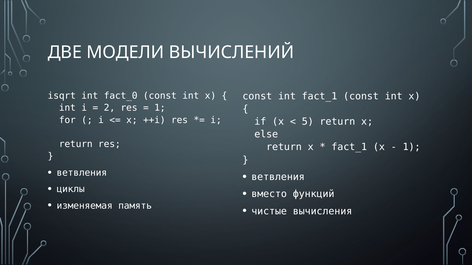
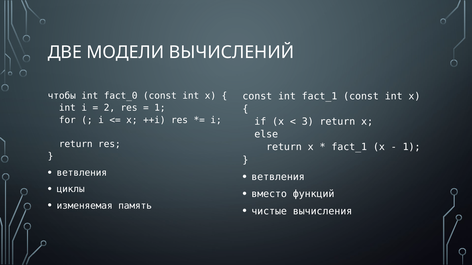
isqrt: isqrt -> чтобы (62, 96)
5: 5 -> 3 (308, 122)
